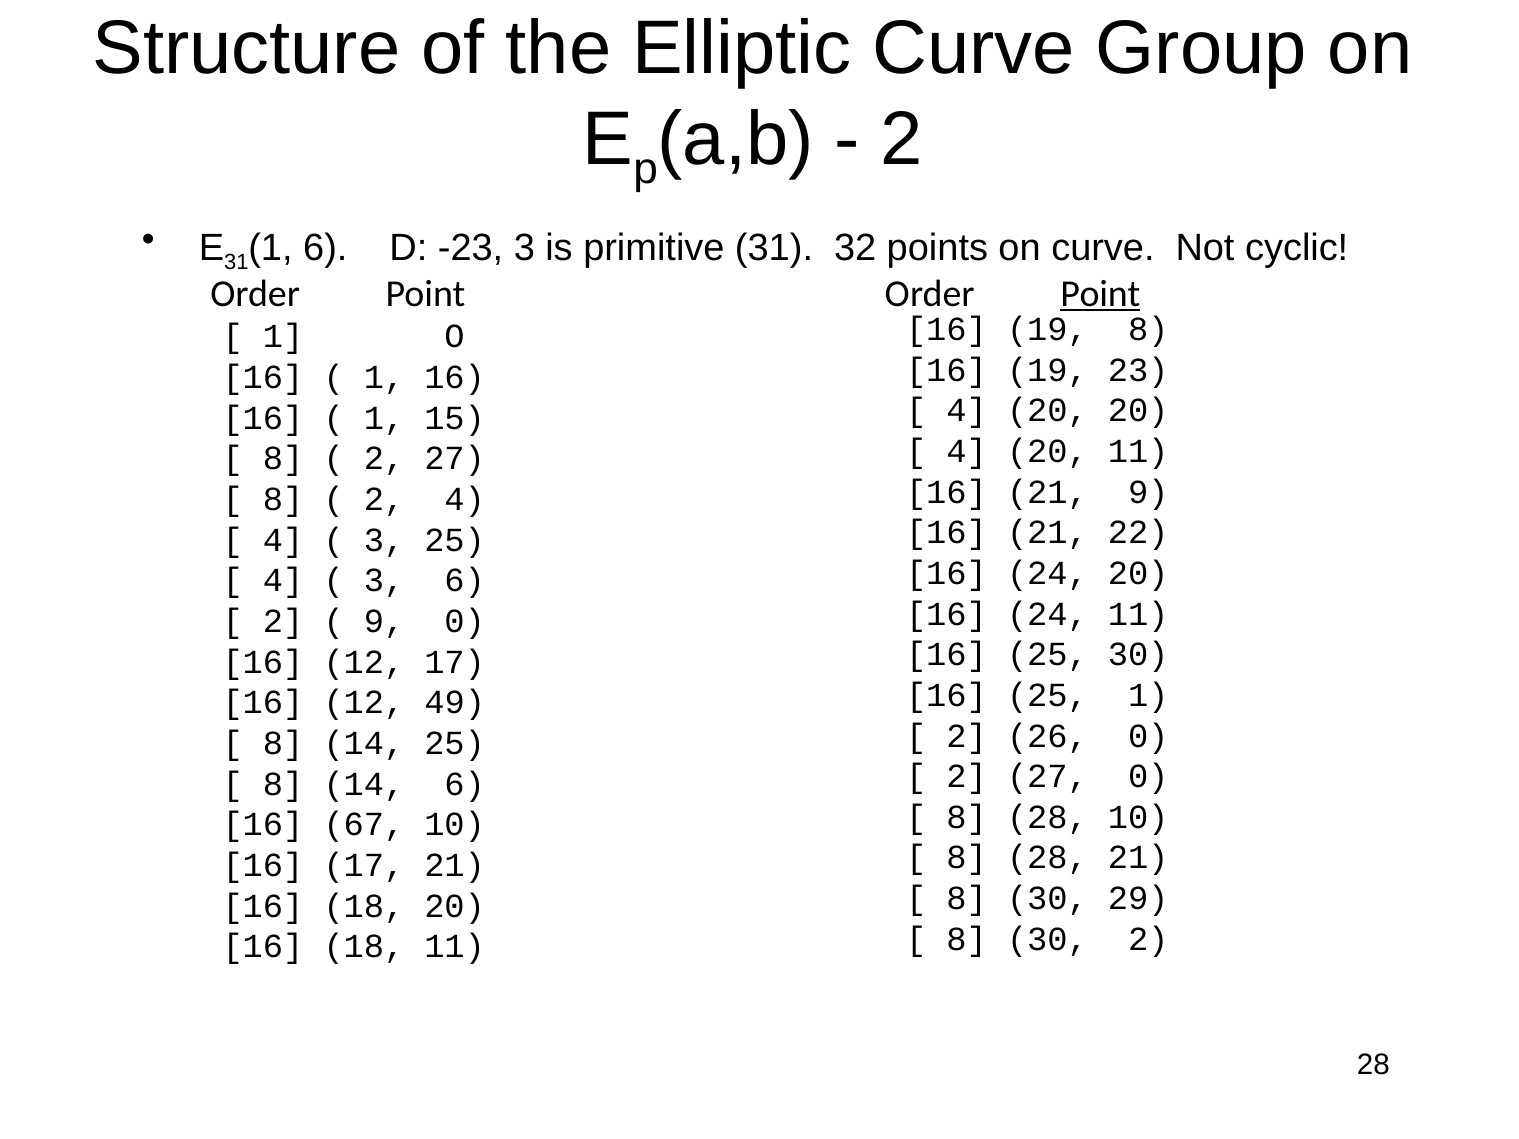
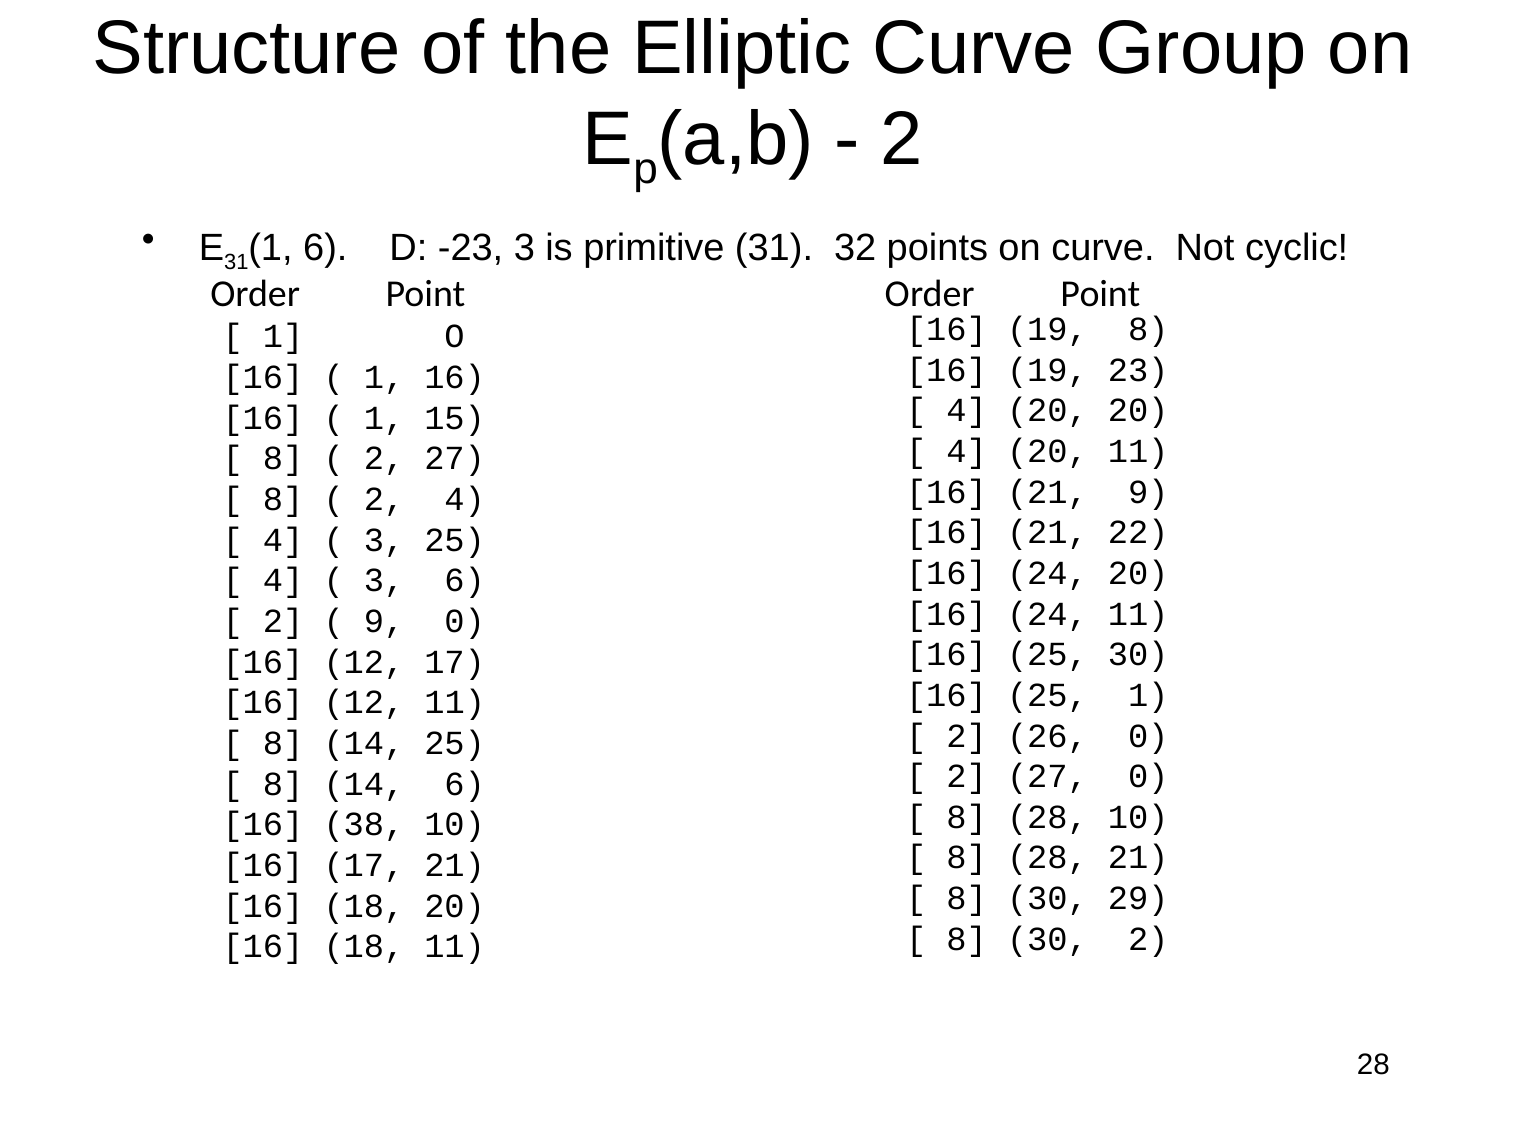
Point underline: present -> none (1100, 294)
12 49: 49 -> 11 (455, 703)
67: 67 -> 38 (364, 825)
